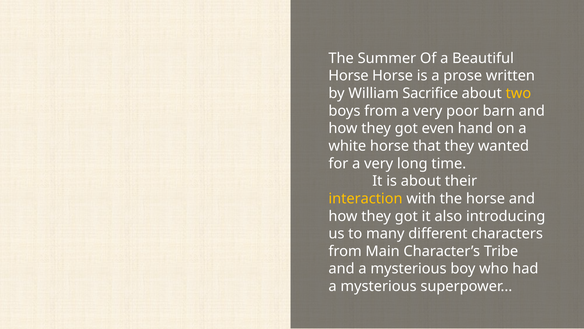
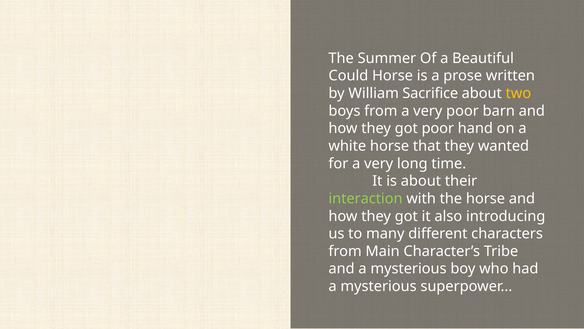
Horse: Horse -> Could (348, 76)
got even: even -> poor (438, 128)
interaction colour: yellow -> light green (366, 198)
